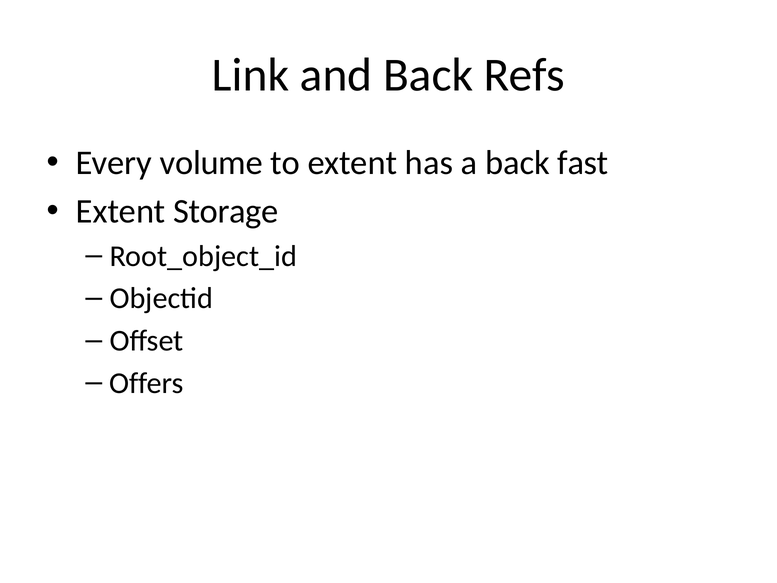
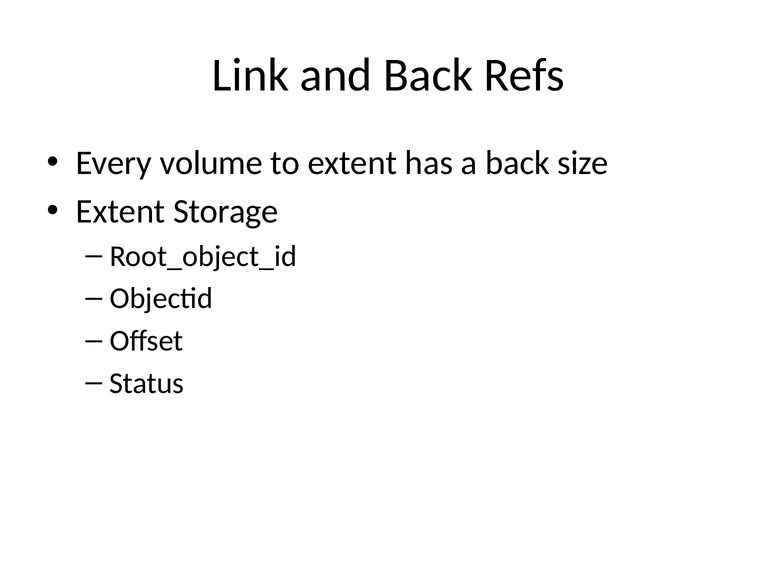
fast: fast -> size (583, 163)
Offers: Offers -> Status (147, 383)
